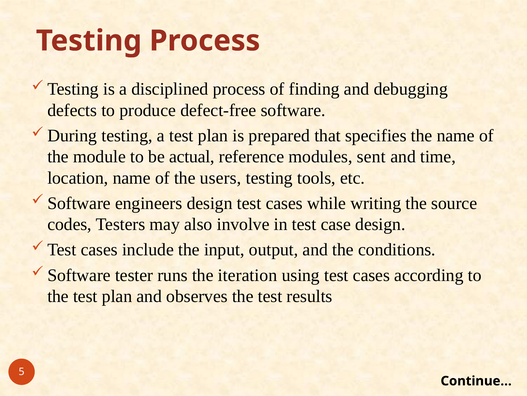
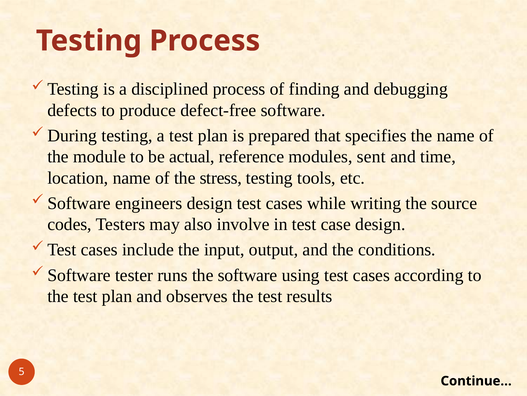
users: users -> stress (221, 178)
the iteration: iteration -> software (248, 275)
